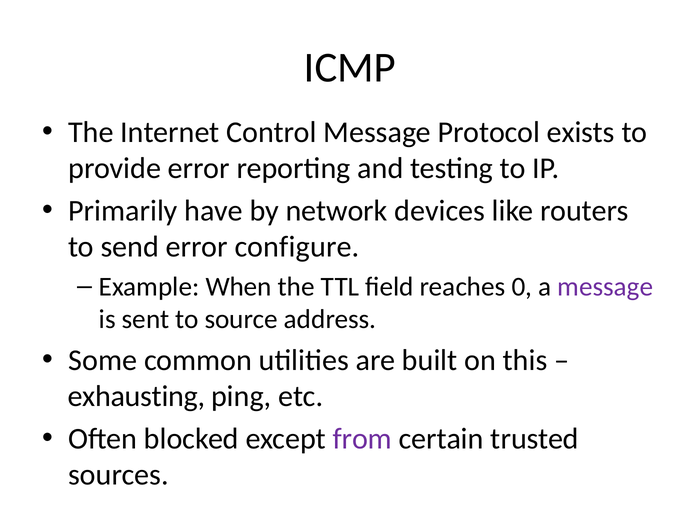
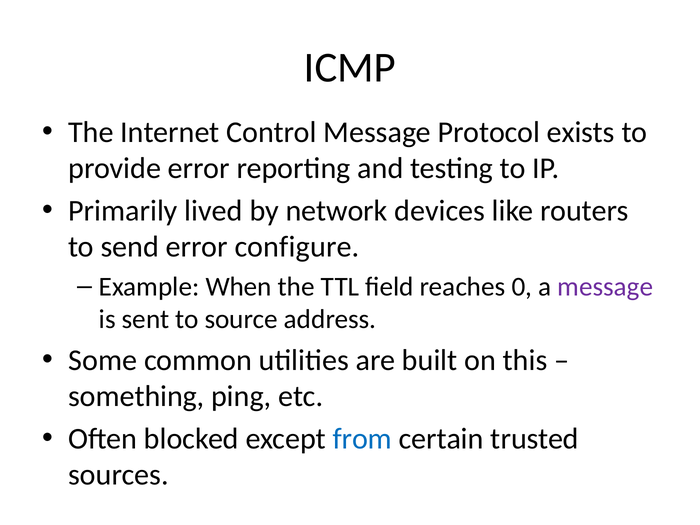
have: have -> lived (214, 211)
exhausting: exhausting -> something (136, 396)
from colour: purple -> blue (362, 439)
